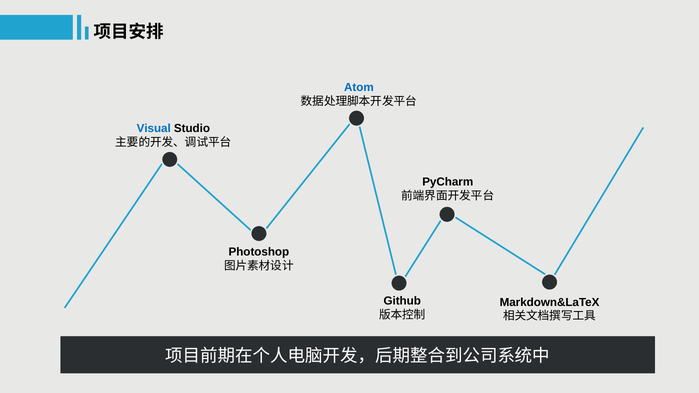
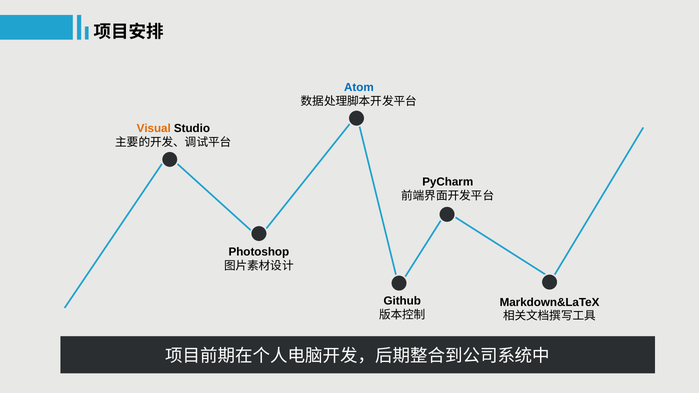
Visual colour: blue -> orange (154, 129)
